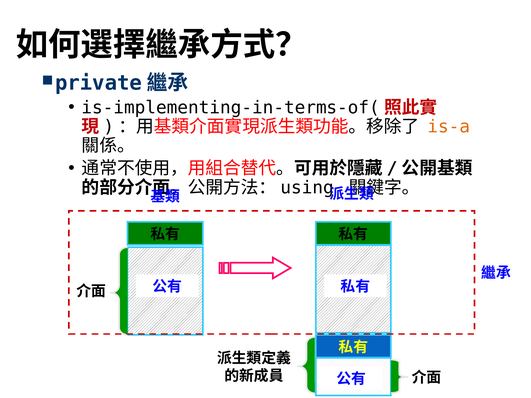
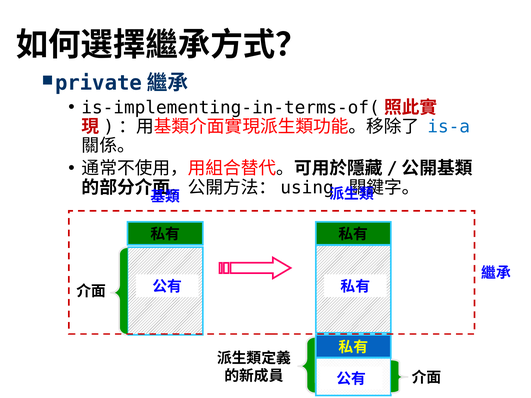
is-a colour: orange -> blue (449, 127)
